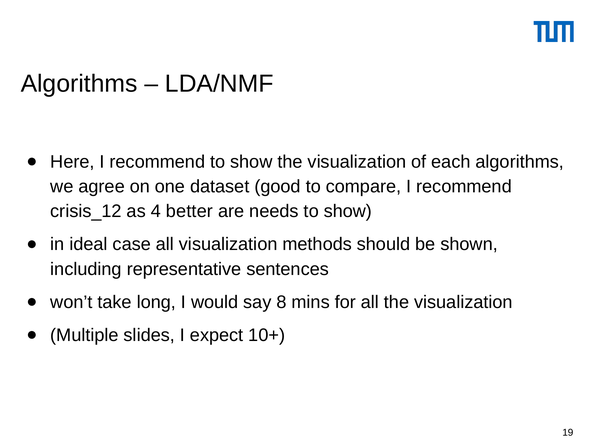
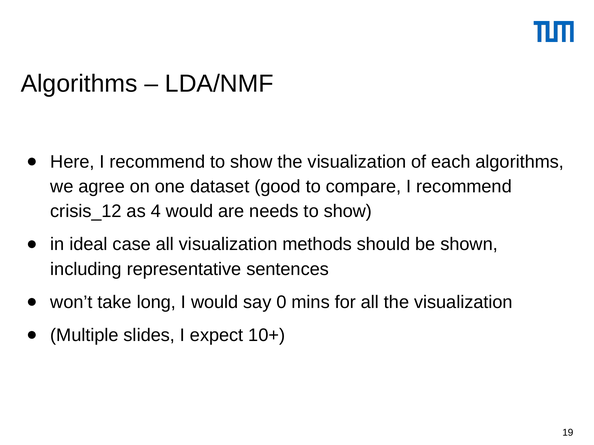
4 better: better -> would (190, 212)
8: 8 -> 0 (281, 302)
